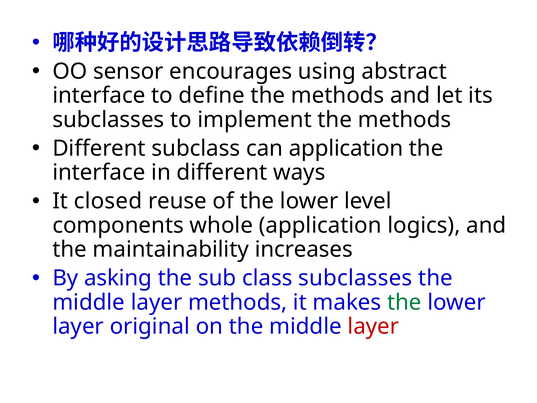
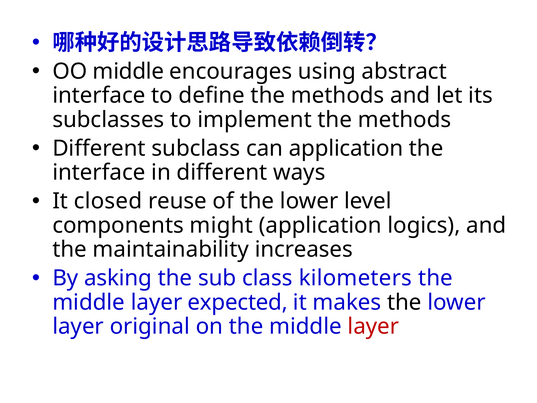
OO sensor: sensor -> middle (128, 71)
whole: whole -> might (221, 225)
class subclasses: subclasses -> kilometers (355, 278)
layer methods: methods -> expected (238, 302)
the colour: green -> black (404, 302)
